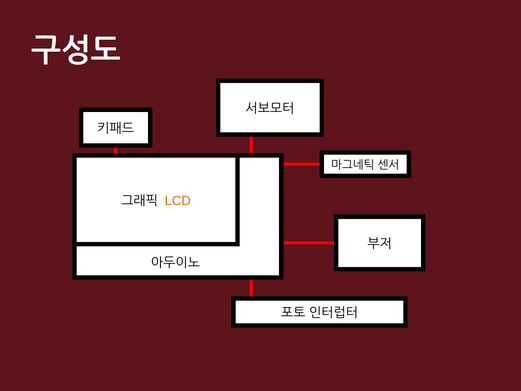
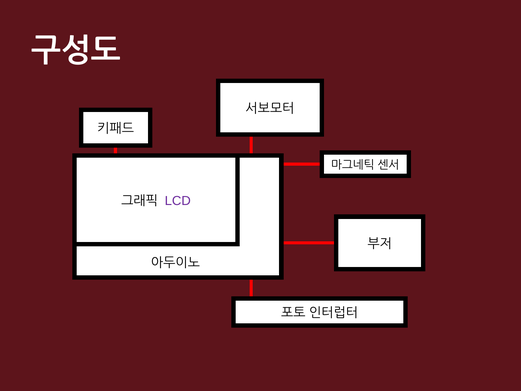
LCD colour: orange -> purple (178, 201)
